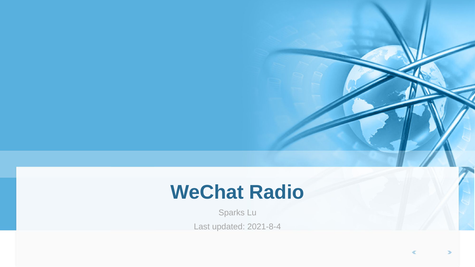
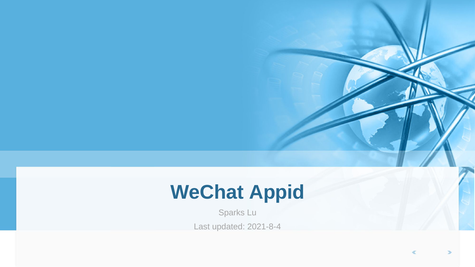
Radio: Radio -> Appid (277, 192)
